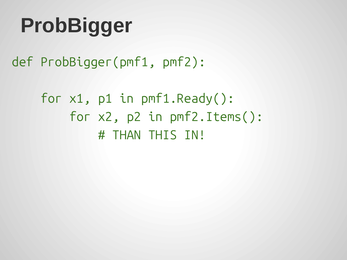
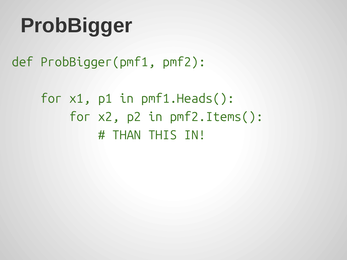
pmf1.Ready(: pmf1.Ready( -> pmf1.Heads( (188, 99)
